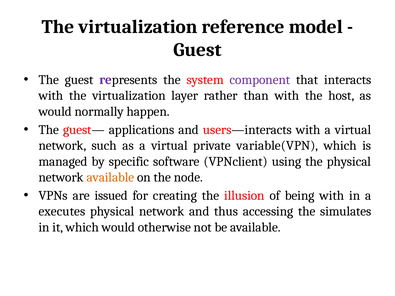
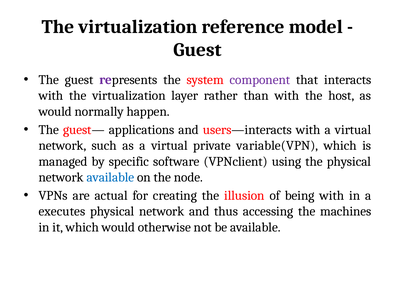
available colour: orange -> blue (110, 177)
issued: issued -> actual (111, 196)
simulates: simulates -> machines (346, 212)
